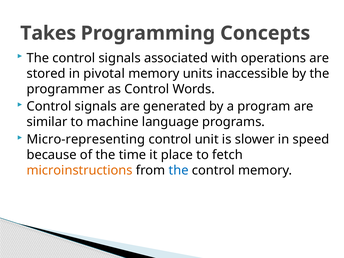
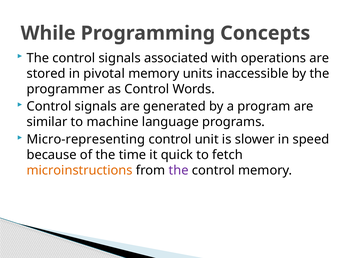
Takes: Takes -> While (48, 33)
place: place -> quick (177, 155)
the colour: blue -> purple (179, 170)
